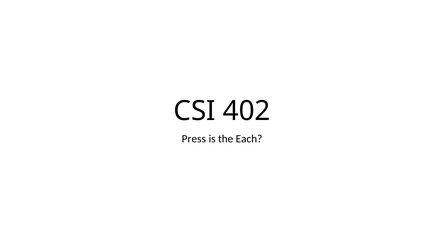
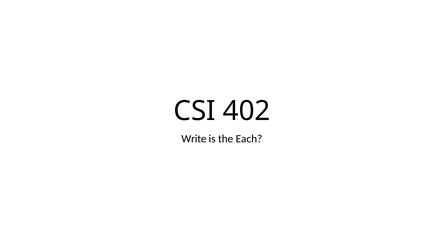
Press: Press -> Write (194, 139)
